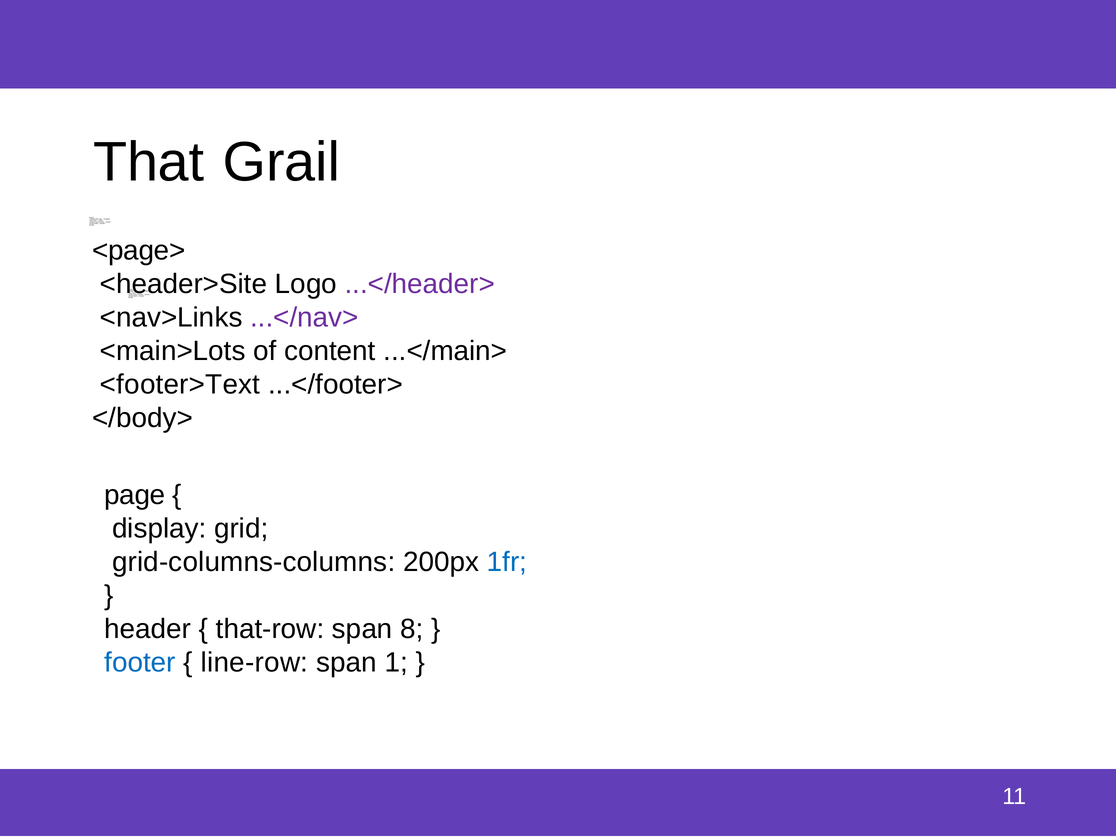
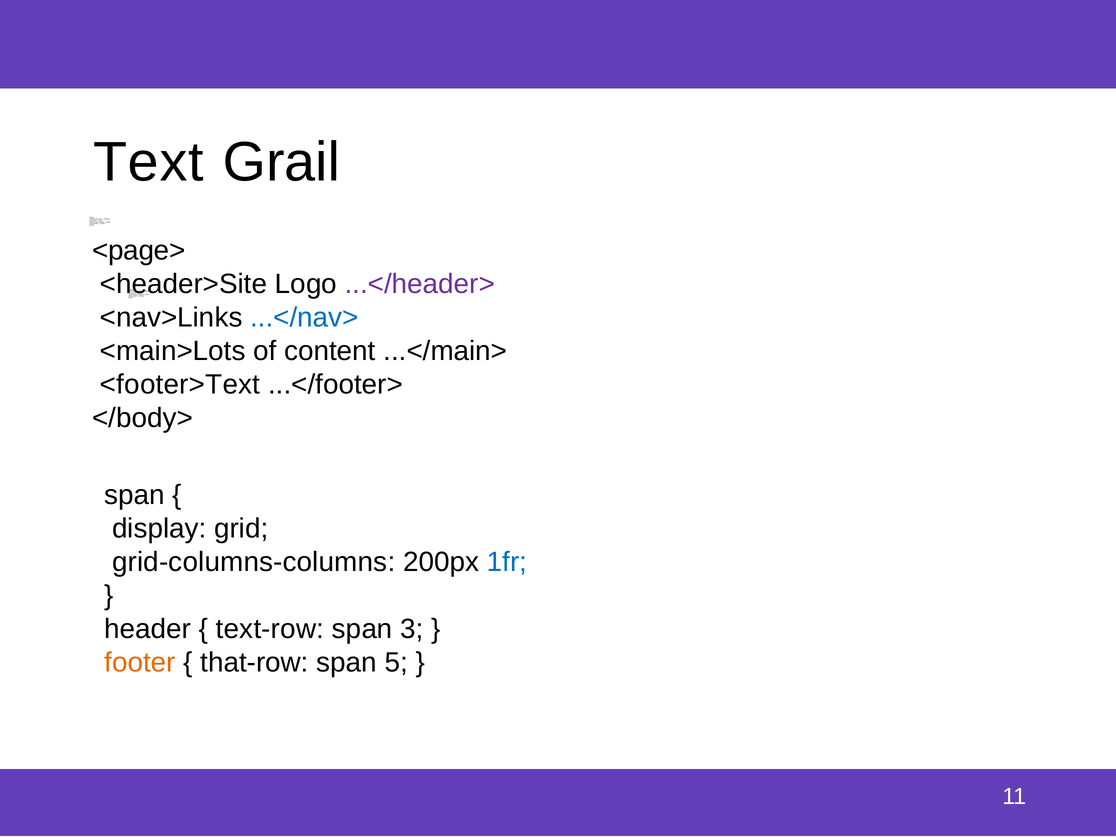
That: That -> Text (148, 163)
...</nav> colour: purple -> blue (304, 318)
page: page -> span (135, 495)
that-row: that-row -> text-row (270, 629)
8: 8 -> 3 (412, 629)
footer colour: blue -> orange (140, 663)
line-row: line-row -> that-row (255, 663)
1: 1 -> 5 (396, 663)
